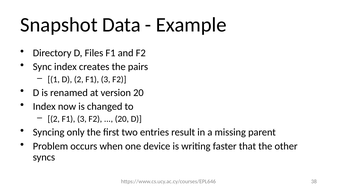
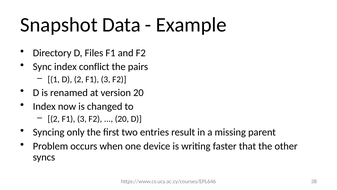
creates: creates -> conflict (94, 67)
